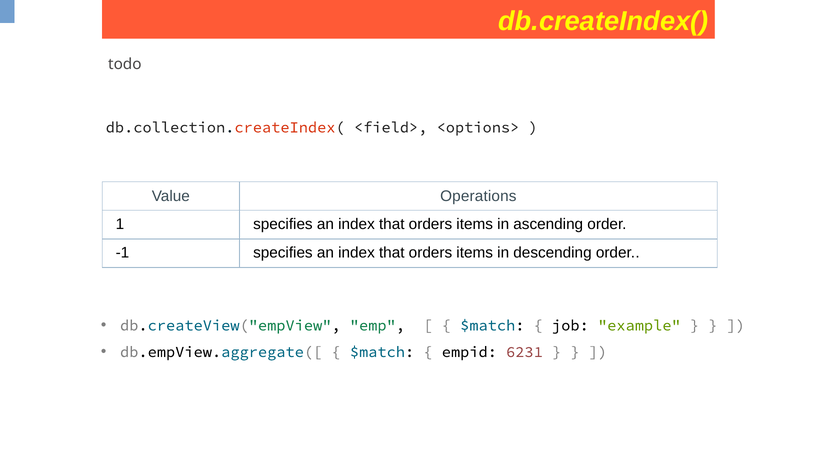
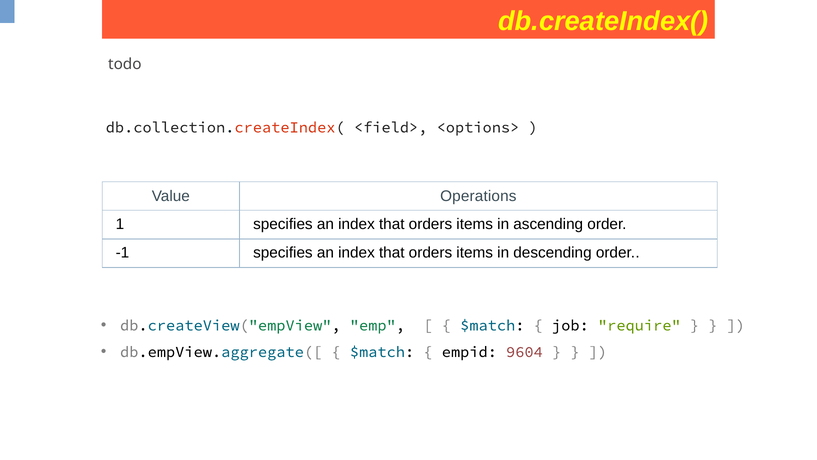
example: example -> require (639, 325)
6231: 6231 -> 9604 (524, 352)
